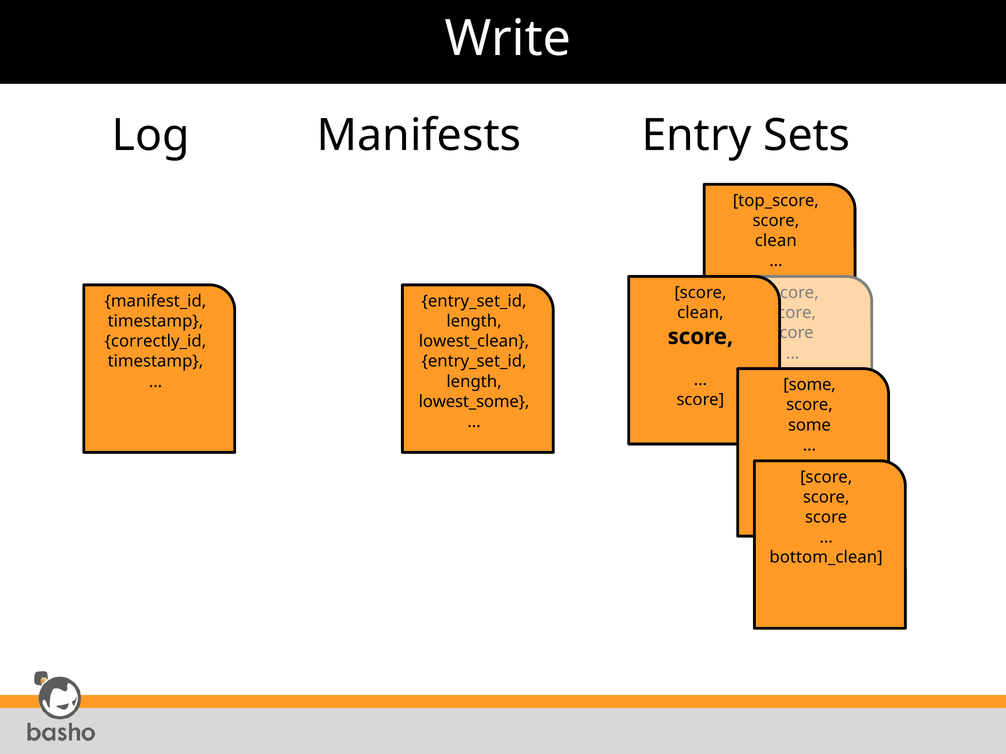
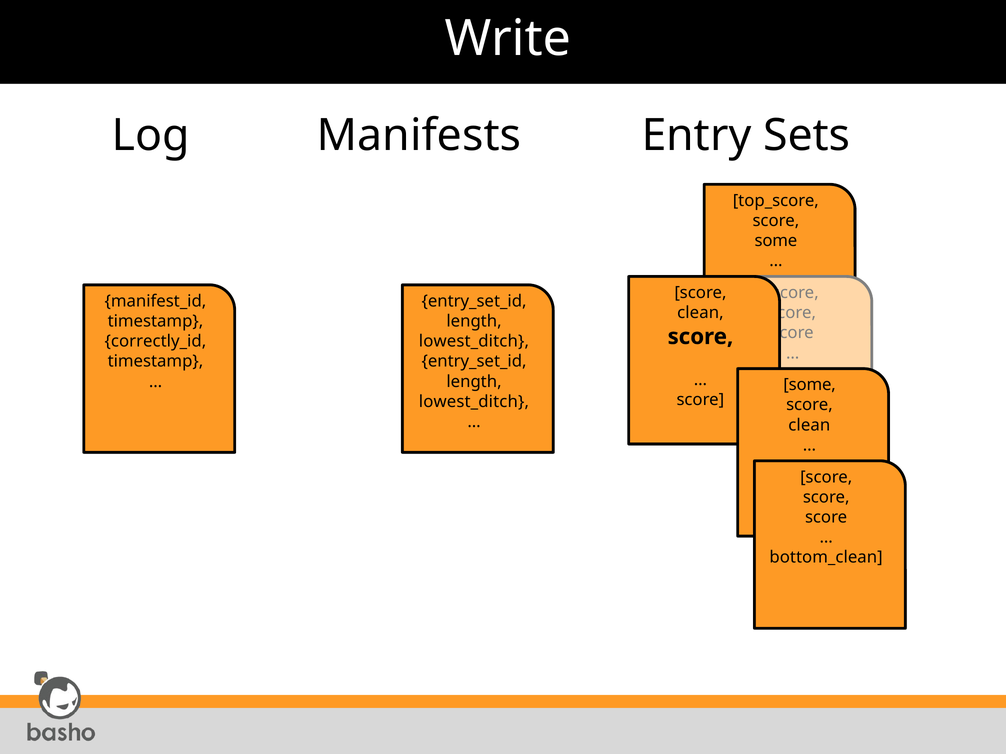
clean: clean -> some (776, 241)
lowest_clean: lowest_clean -> lowest_ditch (474, 342)
lowest_some: lowest_some -> lowest_ditch (474, 402)
some: some -> clean (809, 425)
